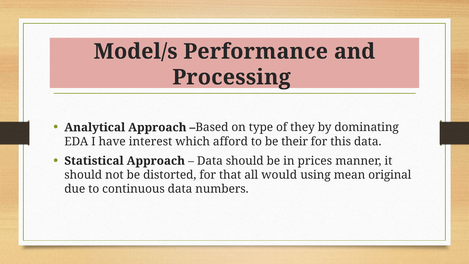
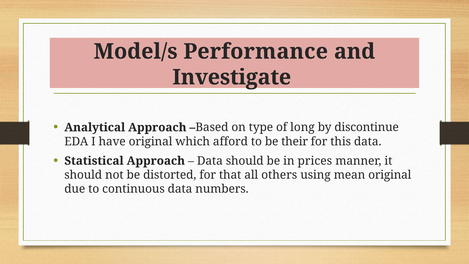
Processing: Processing -> Investigate (232, 77)
they: they -> long (302, 127)
dominating: dominating -> discontinue (367, 127)
have interest: interest -> original (151, 141)
would: would -> others (279, 175)
